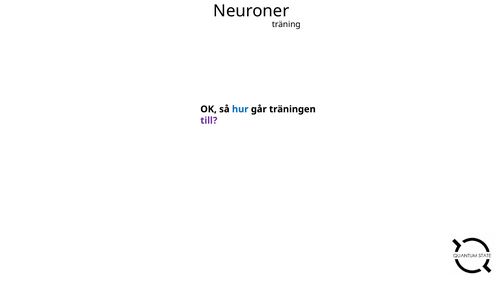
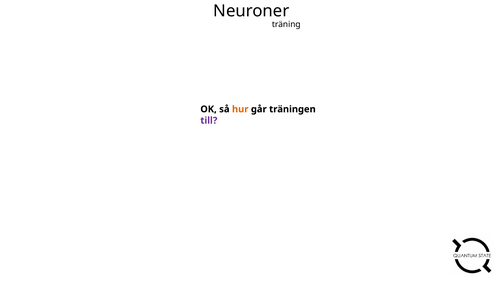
hur colour: blue -> orange (240, 109)
